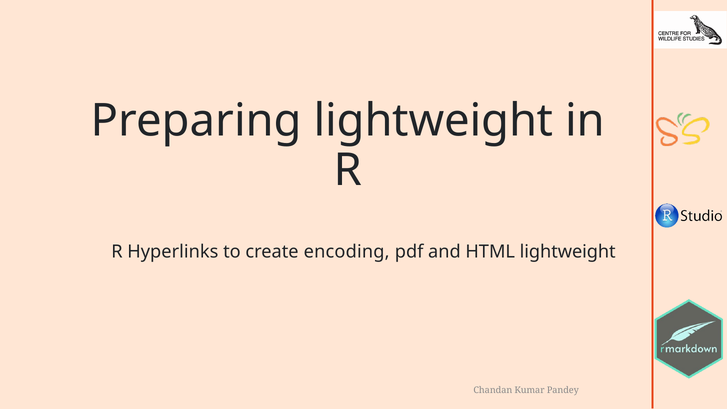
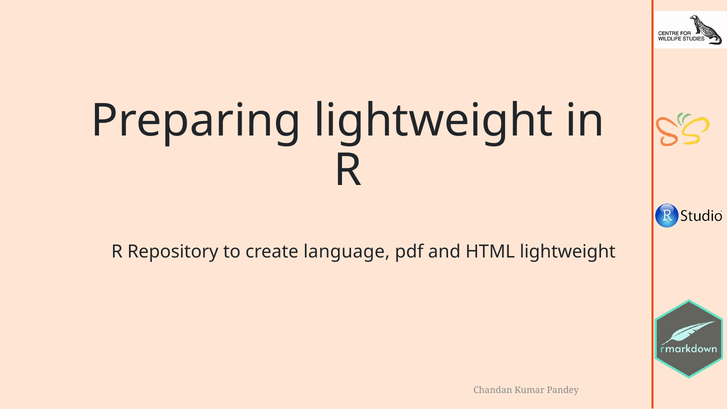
Hyperlinks: Hyperlinks -> Repository (173, 252)
encoding: encoding -> language (347, 252)
